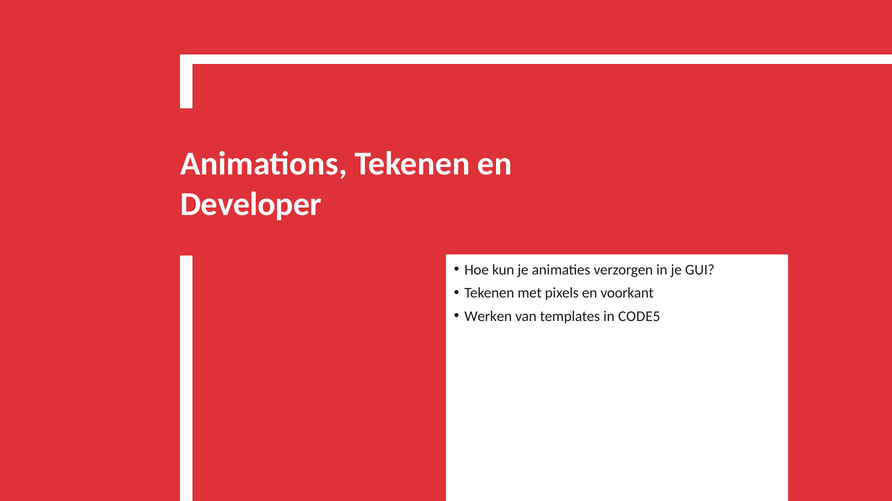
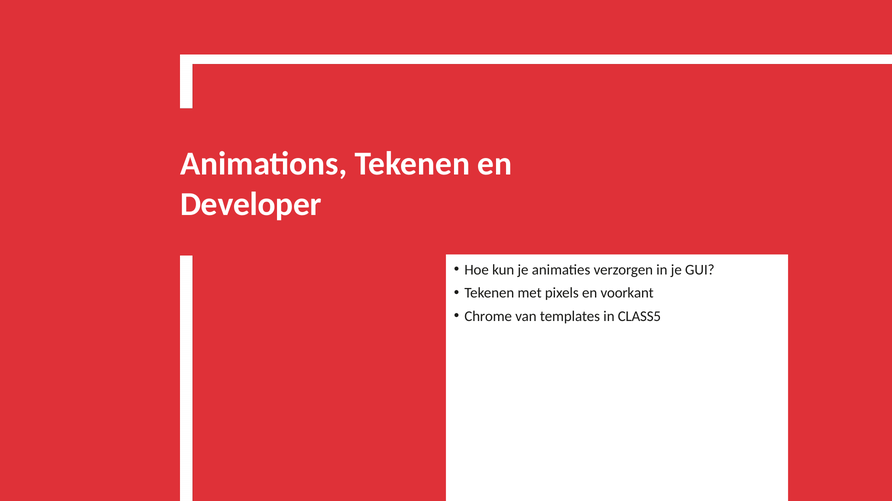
Werken: Werken -> Chrome (488, 317)
CODE5: CODE5 -> CLASS5 (639, 317)
